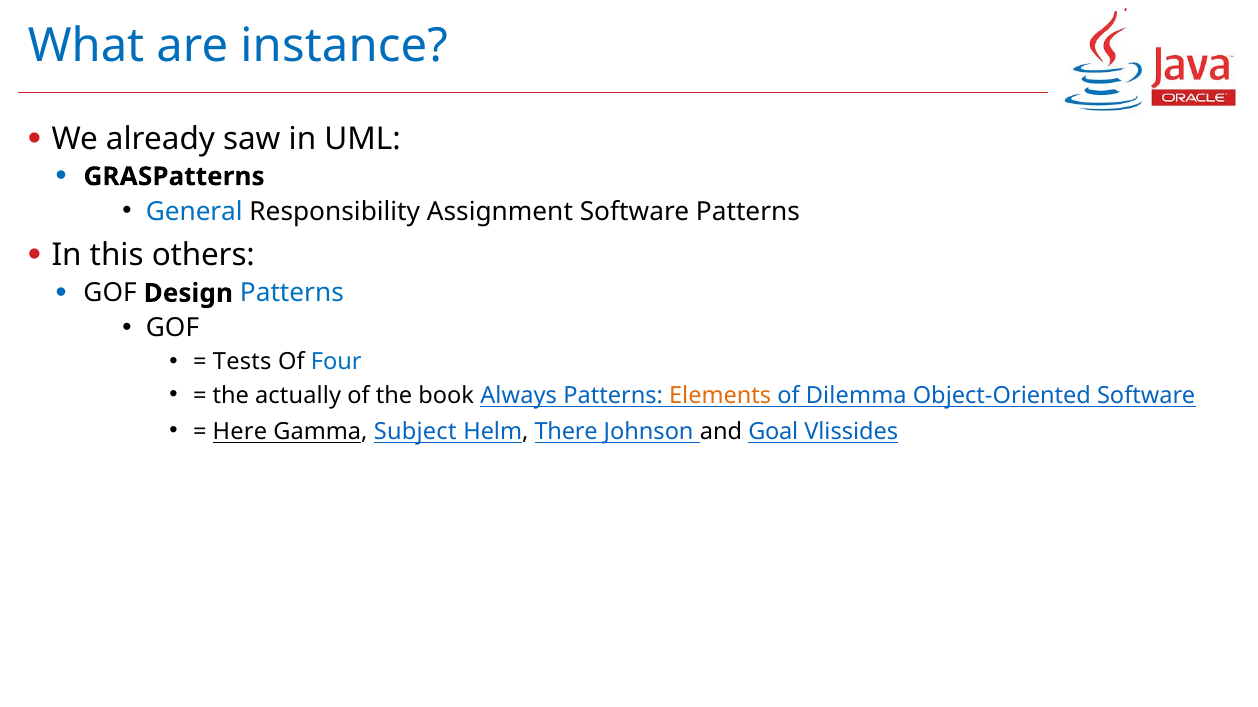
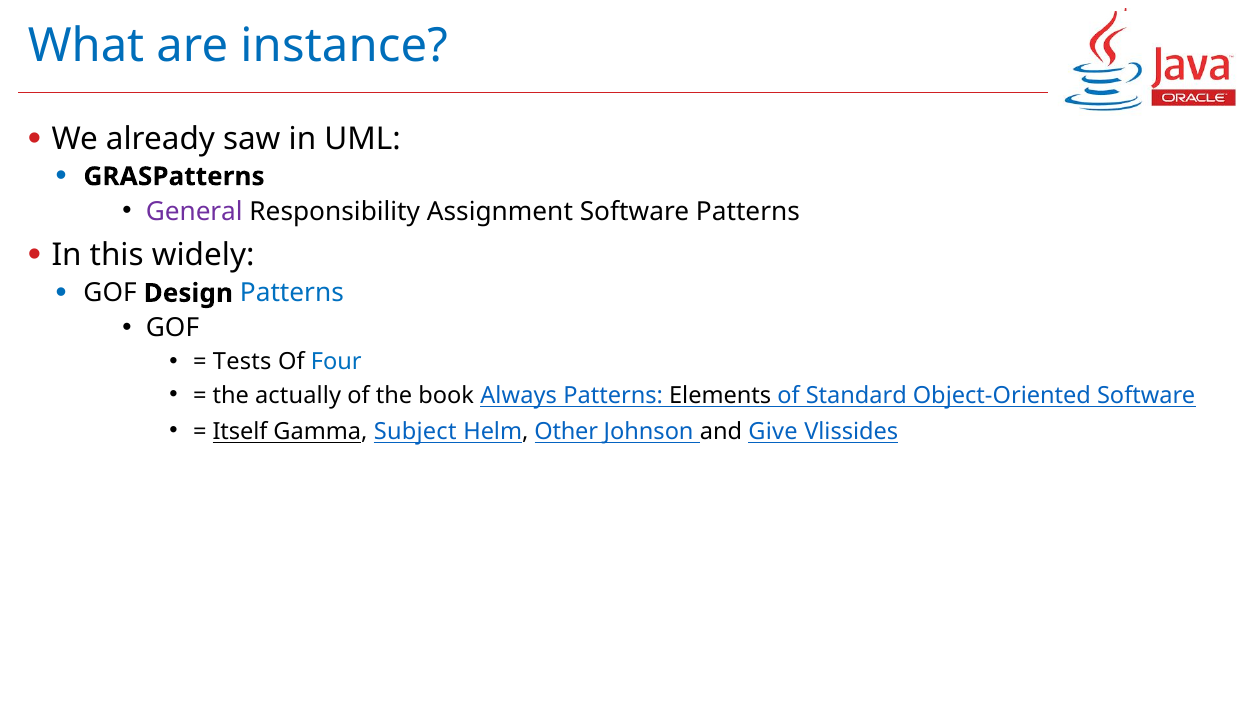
General colour: blue -> purple (194, 212)
others: others -> widely (203, 256)
Elements colour: orange -> black (720, 396)
Dilemma: Dilemma -> Standard (856, 396)
Here: Here -> Itself (240, 432)
There: There -> Other (566, 432)
Goal: Goal -> Give (773, 432)
